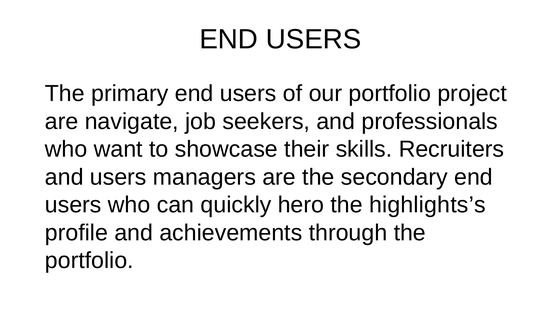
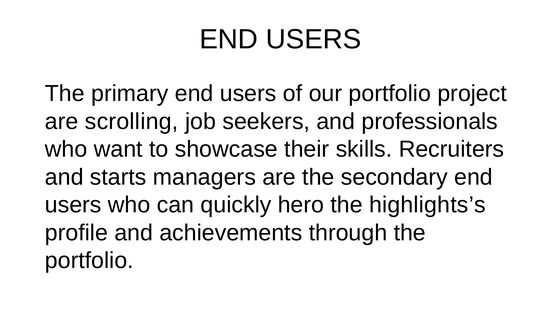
navigate: navigate -> scrolling (132, 121)
and users: users -> starts (118, 177)
